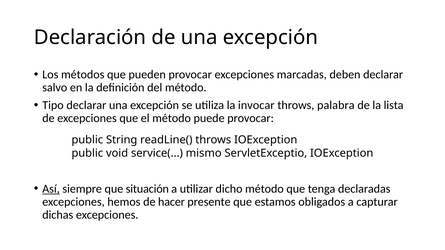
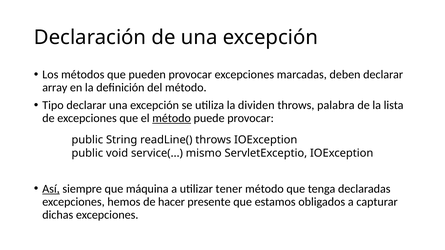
salvo: salvo -> array (55, 88)
invocar: invocar -> dividen (256, 105)
método underline: none -> present (172, 118)
situación: situación -> máquina (147, 189)
dicho: dicho -> tener (229, 189)
